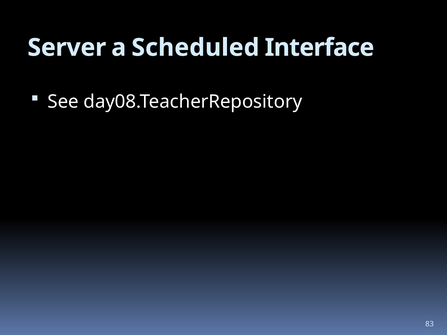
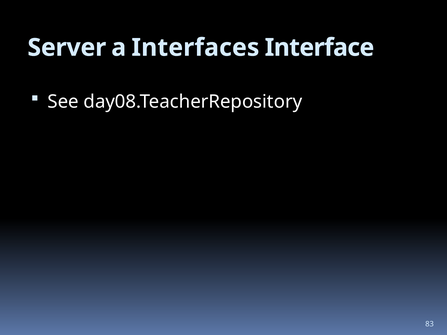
Scheduled: Scheduled -> Interfaces (195, 48)
